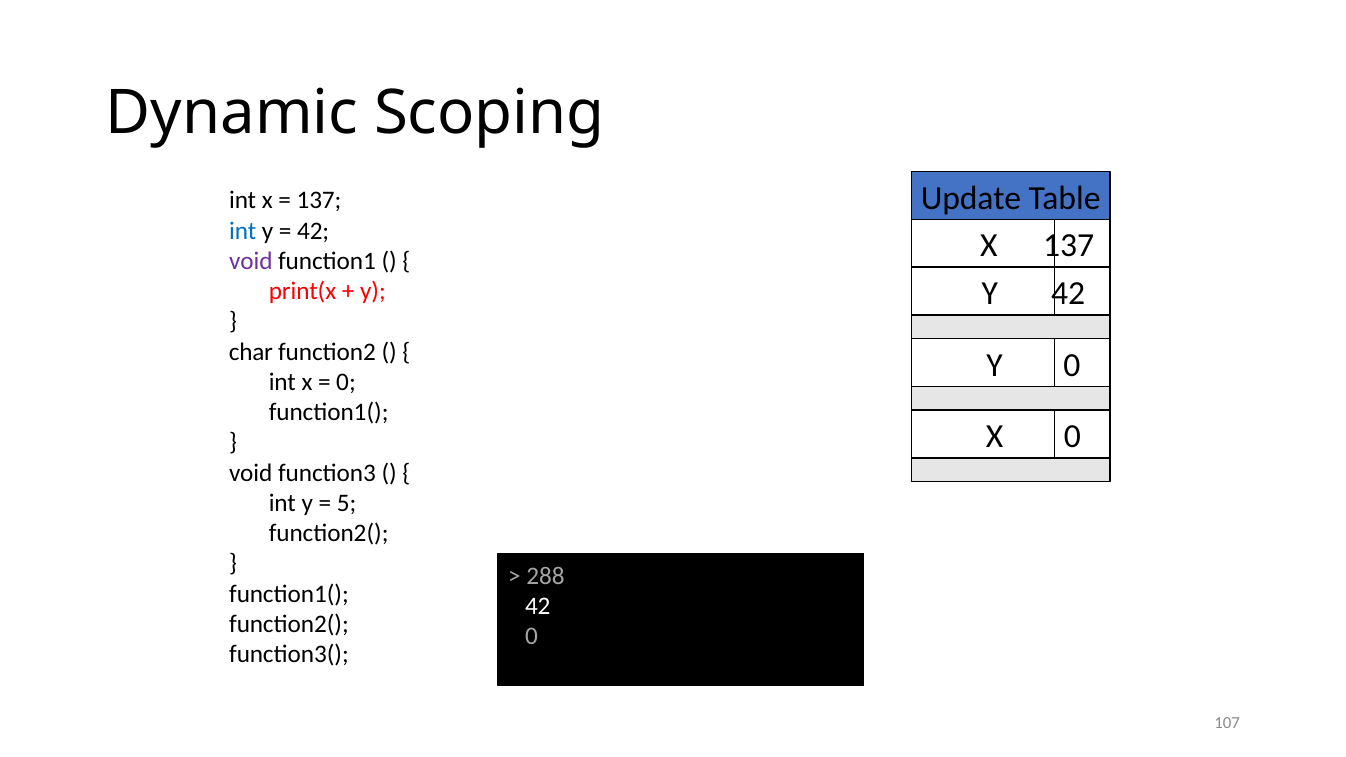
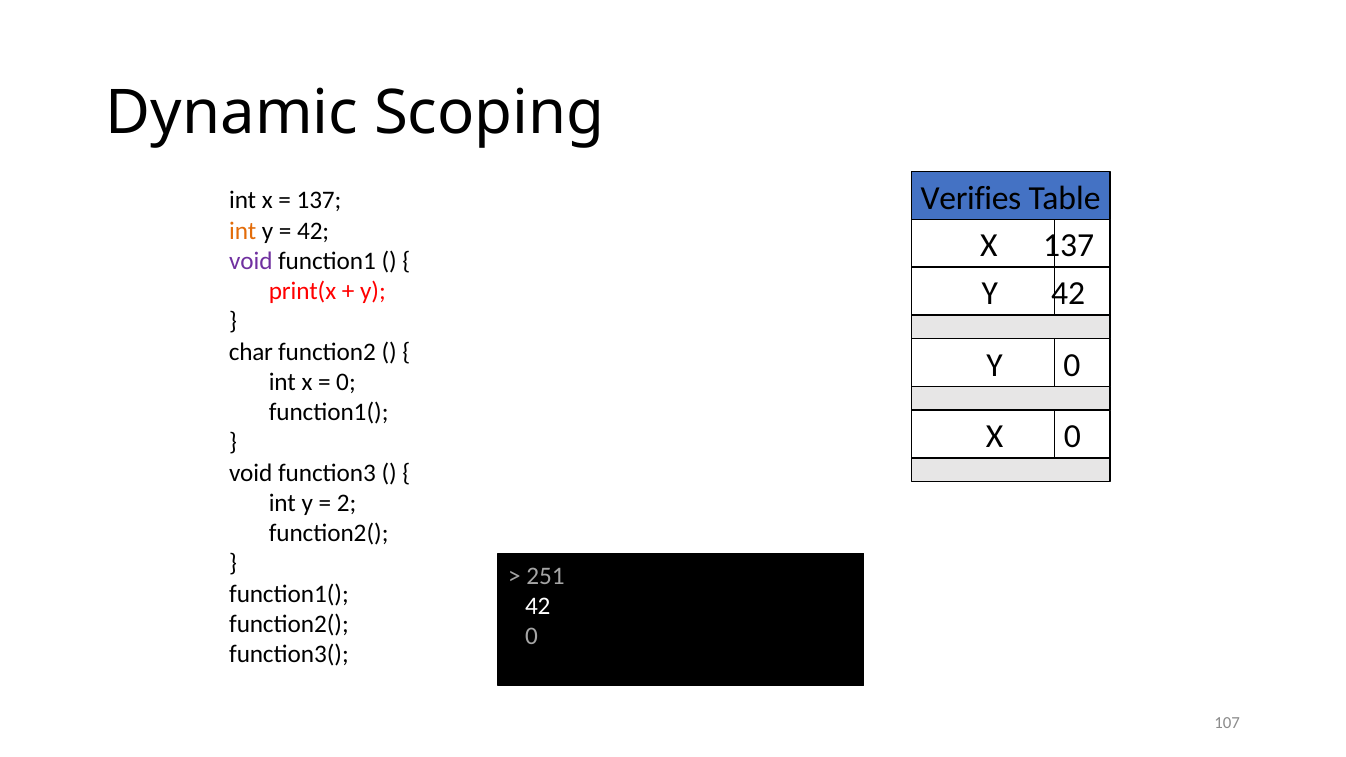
Update: Update -> Verifies (971, 198)
int colour: blue -> orange (243, 231)
5: 5 -> 2 (347, 503)
288: 288 -> 251 (545, 576)
